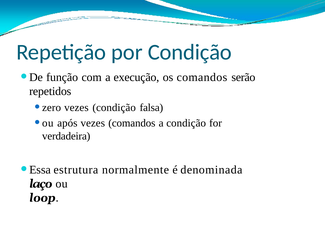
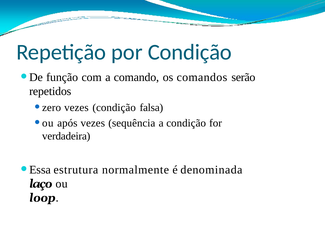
execução: execução -> comando (136, 78)
vezes comandos: comandos -> sequência (132, 123)
